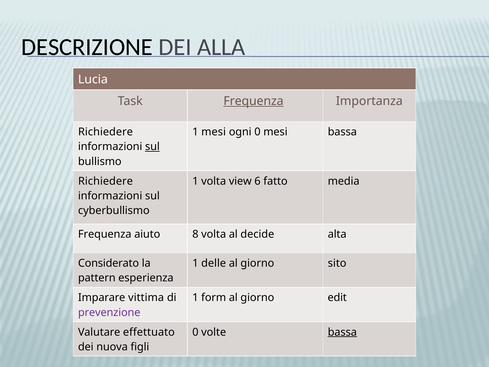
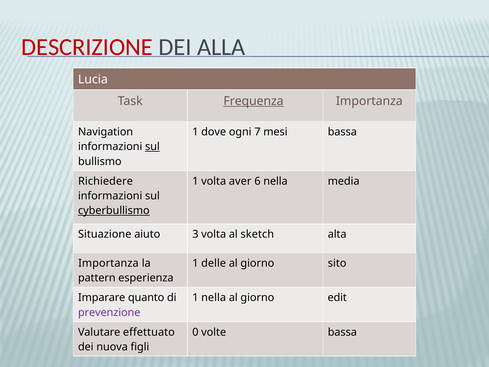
DESCRIZIONE colour: black -> red (87, 47)
Richiedere: Richiedere -> Navigation (106, 132)
1 mesi: mesi -> dove (214, 132)
ogni 0: 0 -> 7 (257, 132)
view: view -> aver (240, 181)
6 fatto: fatto -> nella (276, 181)
cyberbullismo underline: none -> present (114, 211)
Frequenza: Frequenza -> Situazione (105, 234)
8: 8 -> 3 (195, 234)
decide: decide -> sketch (257, 234)
Considerato: Considerato -> Importanza (108, 263)
vittima: vittima -> quanto (146, 297)
1 form: form -> nella (214, 297)
bassa underline: present -> none (342, 332)
